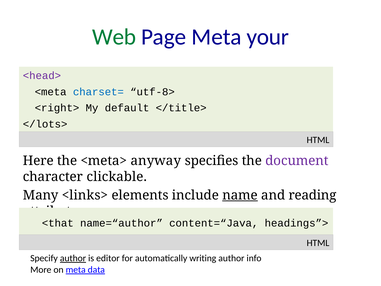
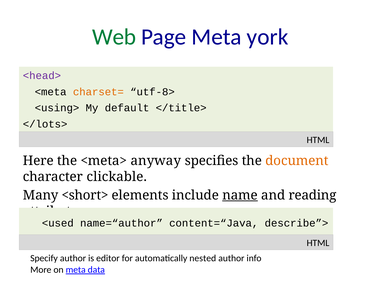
your: your -> york (268, 37)
charset= colour: blue -> orange (98, 92)
<right>: <right> -> <using> (57, 108)
document colour: purple -> orange (297, 161)
<links>: <links> -> <short> (85, 195)
<that: <that -> <used (58, 223)
headings”>: headings”> -> describe”> (296, 223)
author underline: present -> none (73, 258)
writing: writing -> nested (203, 258)
